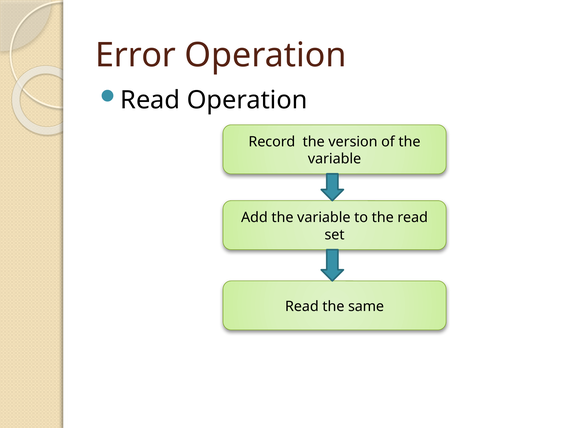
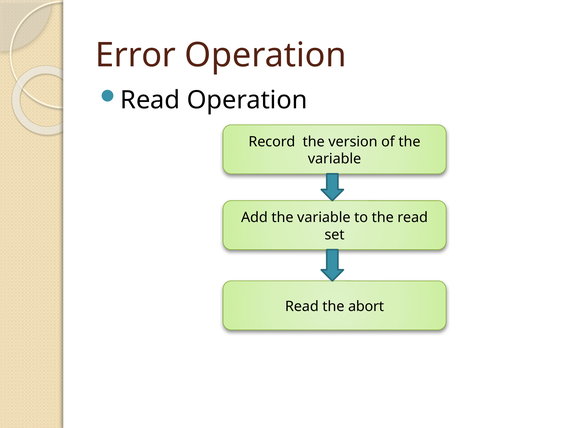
same: same -> abort (366, 307)
